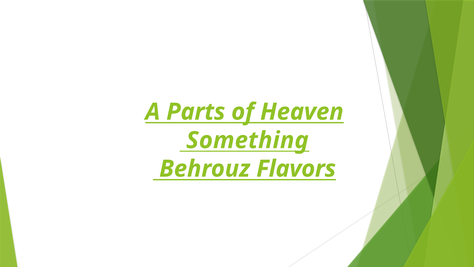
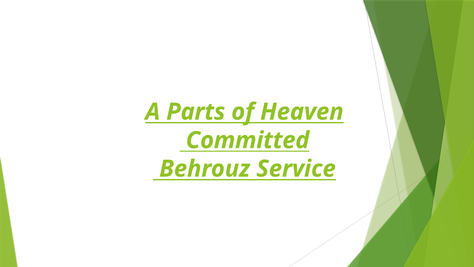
Something: Something -> Committed (248, 140)
Flavors: Flavors -> Service (296, 169)
